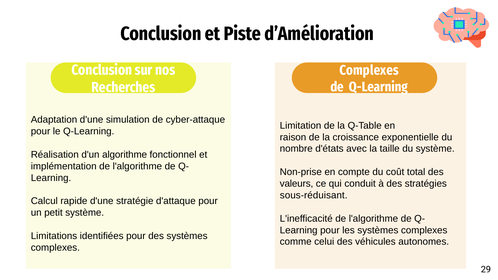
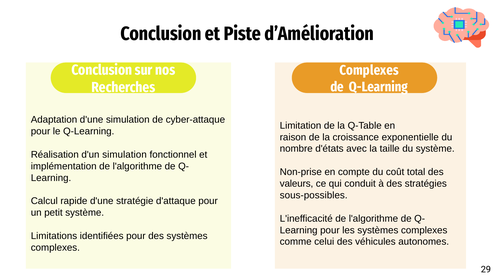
d'un algorithme: algorithme -> simulation (125, 155)
sous-réduisant: sous-réduisant -> sous-possibles (314, 195)
